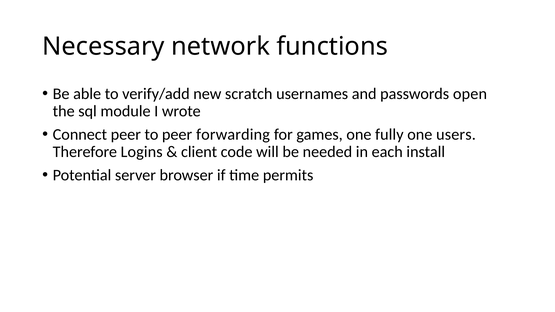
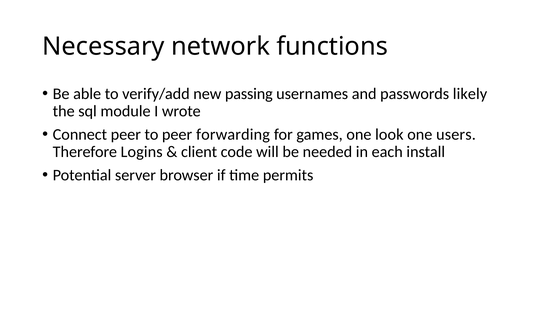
scratch: scratch -> passing (249, 94)
open: open -> likely (470, 94)
fully: fully -> look (389, 135)
